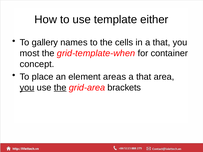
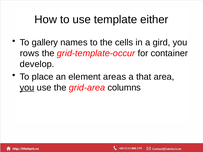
in a that: that -> gird (161, 43)
most: most -> rows (30, 53)
grid-template-when: grid-template-when -> grid-template-occur (96, 53)
concept: concept -> develop (37, 64)
the underline: present -> none (60, 88)
brackets: brackets -> columns (124, 88)
